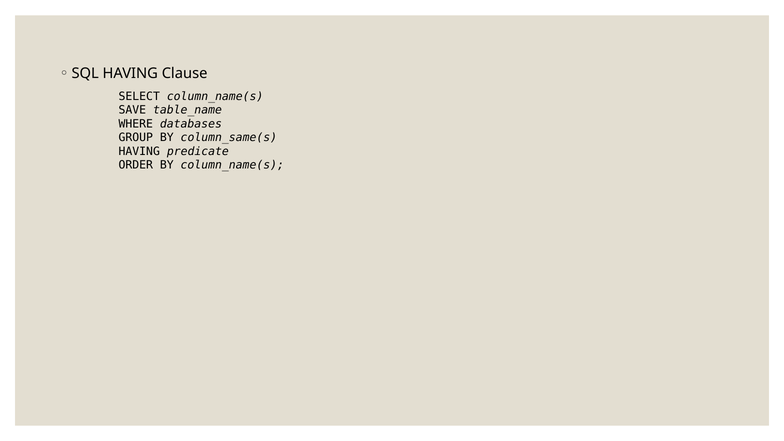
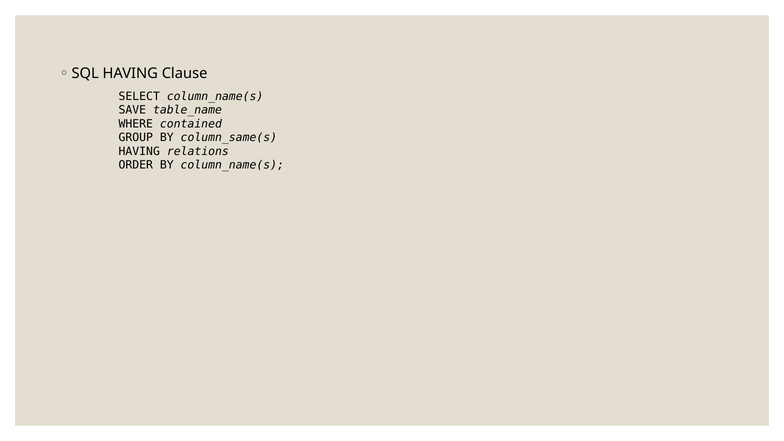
databases: databases -> contained (191, 124)
predicate: predicate -> relations (198, 151)
